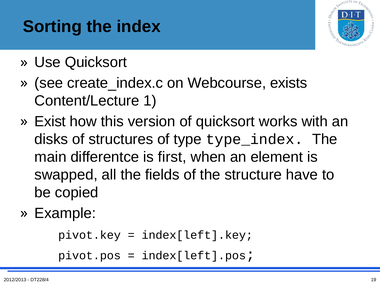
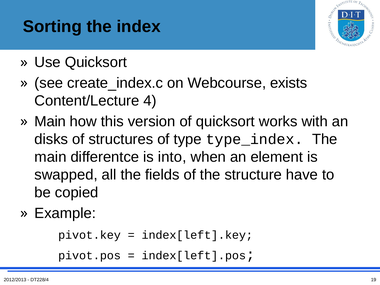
1: 1 -> 4 (150, 101)
Exist: Exist -> Main (50, 122)
first: first -> into (172, 157)
